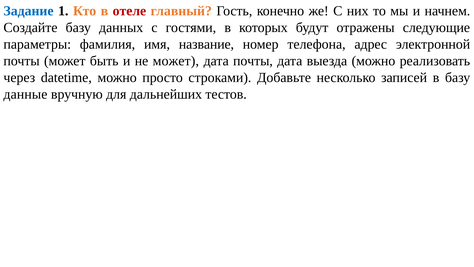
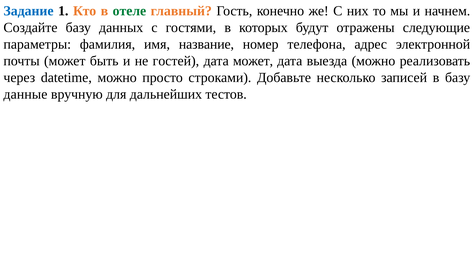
отеле colour: red -> green (129, 11)
не может: может -> гостей (176, 61)
дата почты: почты -> может (253, 61)
